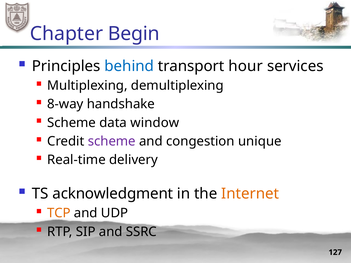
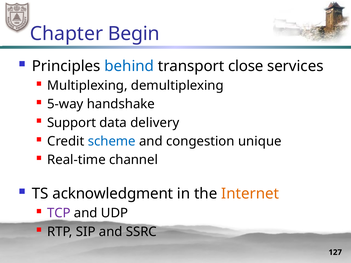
hour: hour -> close (246, 66)
8-way: 8-way -> 5-way (65, 104)
Scheme: Scheme -> Support (72, 123)
window: window -> delivery (155, 123)
scheme colour: purple -> blue (112, 141)
delivery: delivery -> channel (133, 160)
TCP colour: orange -> purple (59, 213)
